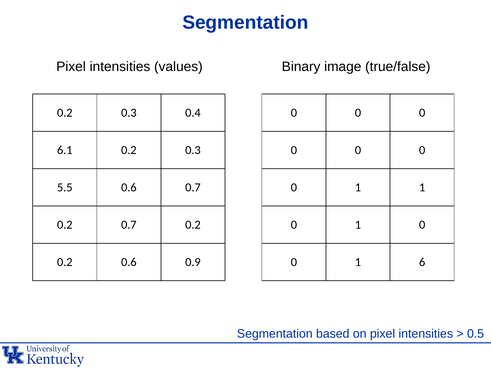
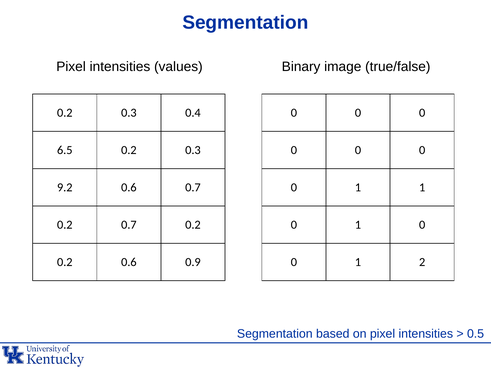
6.1: 6.1 -> 6.5 (65, 150)
5.5: 5.5 -> 9.2 (65, 188)
6: 6 -> 2 (422, 262)
